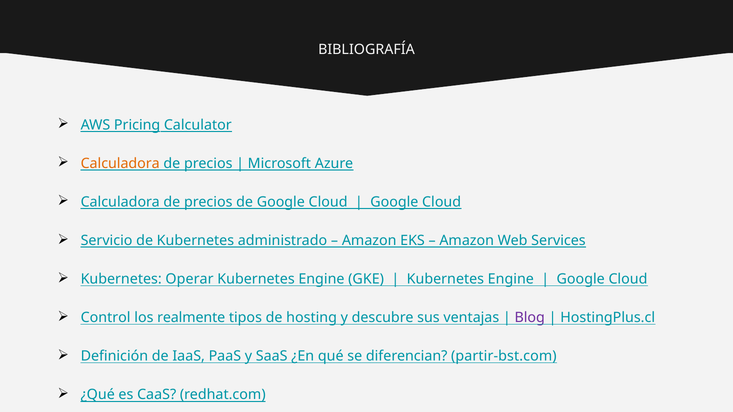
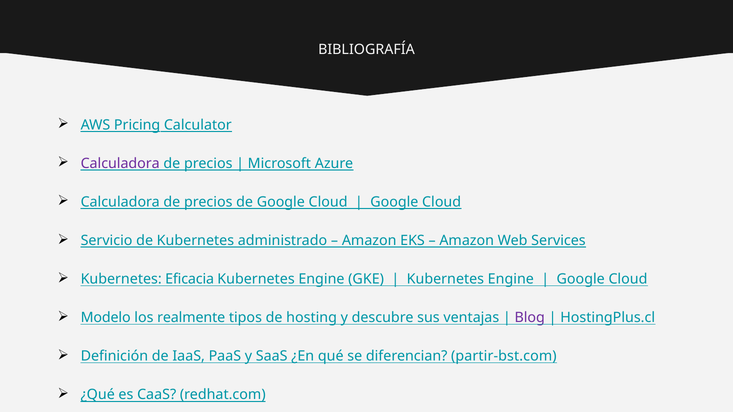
Calculadora colour: orange -> purple (120, 164)
Operar: Operar -> Eficacia (190, 279)
Control: Control -> Modelo (106, 318)
